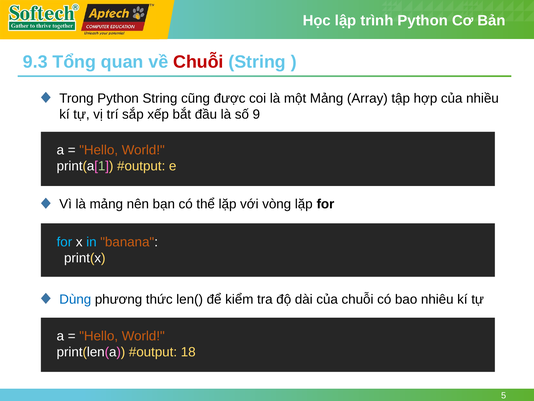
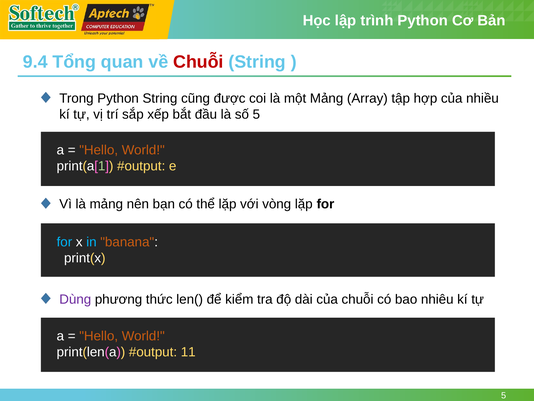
9.3: 9.3 -> 9.4 (35, 62)
số 9: 9 -> 5 (256, 114)
Dùng colour: blue -> purple (75, 299)
18: 18 -> 11 (188, 352)
